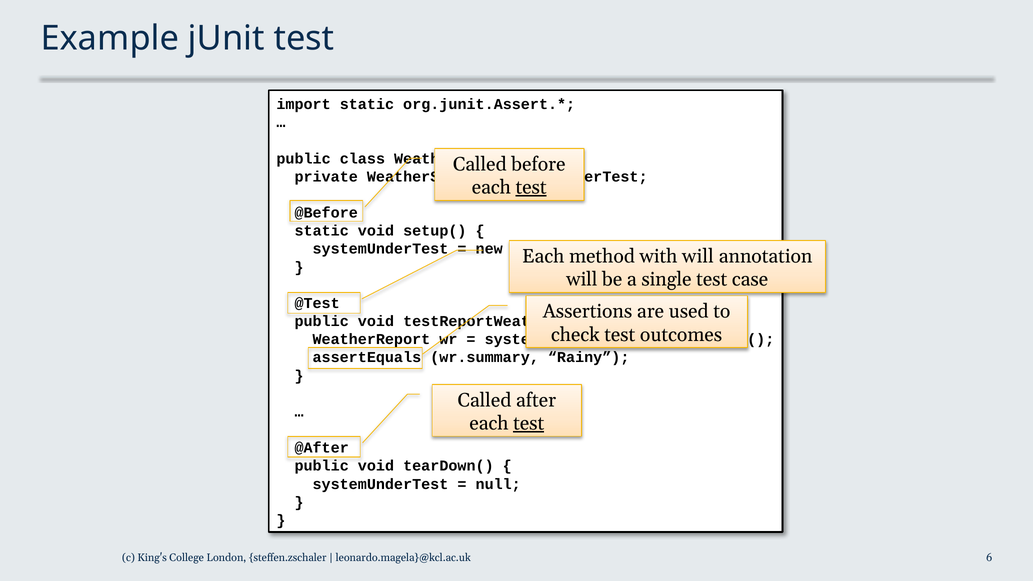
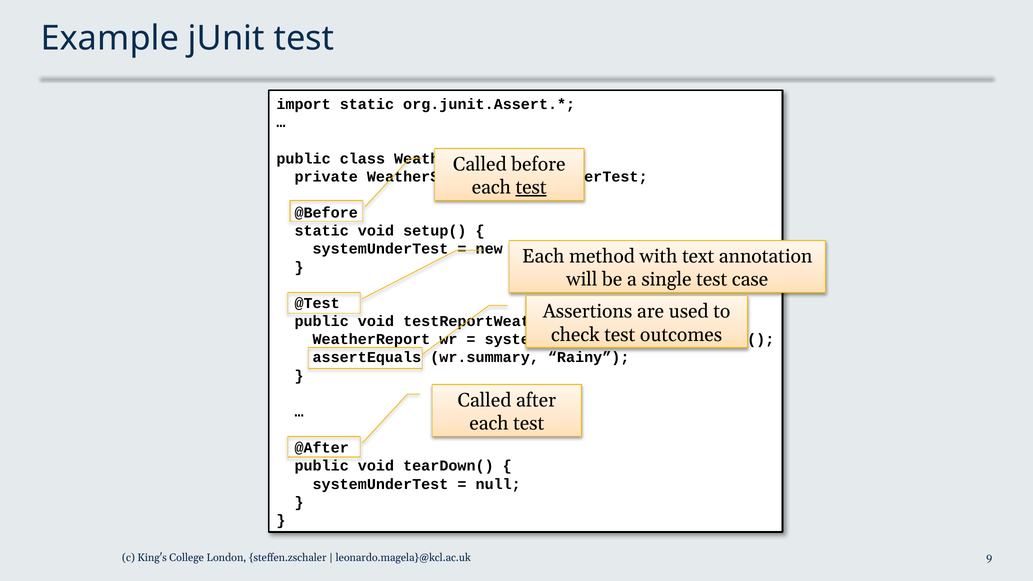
with will: will -> text (698, 256)
test underline: present -> none (529, 423)
6: 6 -> 9 (989, 558)
